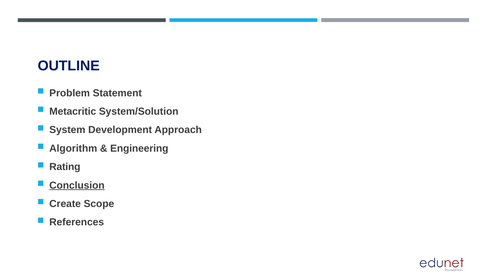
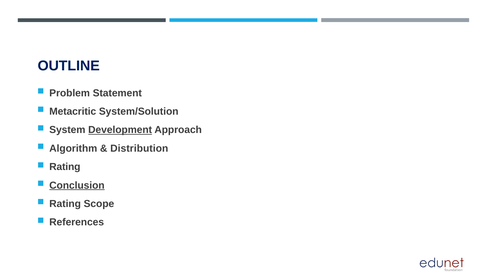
Development underline: none -> present (120, 130)
Engineering: Engineering -> Distribution (139, 148)
Create: Create -> Rating (65, 204)
